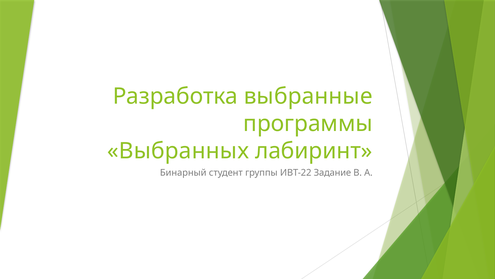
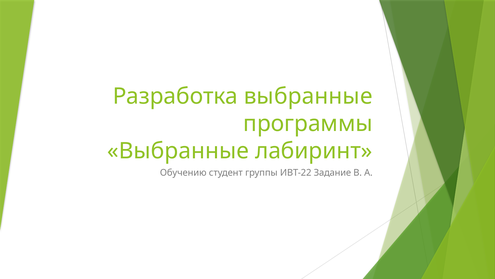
Выбранных: Выбранных -> Выбранные (178, 151)
Бинарный: Бинарный -> Обучению (183, 173)
